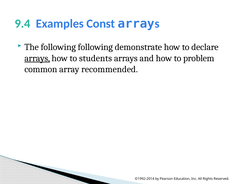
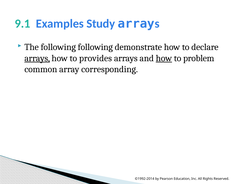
9.4: 9.4 -> 9.1 (22, 24)
Const: Const -> Study (101, 24)
students: students -> provides (96, 58)
how underline: none -> present (164, 58)
recommended: recommended -> corresponding (110, 69)
